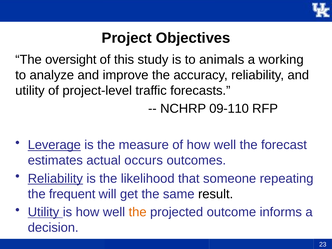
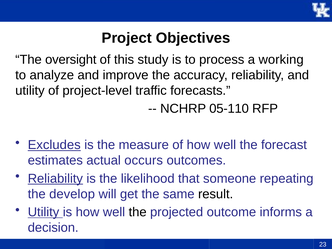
animals: animals -> process (222, 60)
09-110: 09-110 -> 05-110 (229, 109)
Leverage: Leverage -> Excludes (54, 145)
frequent: frequent -> develop (72, 194)
the colour: orange -> black (138, 212)
